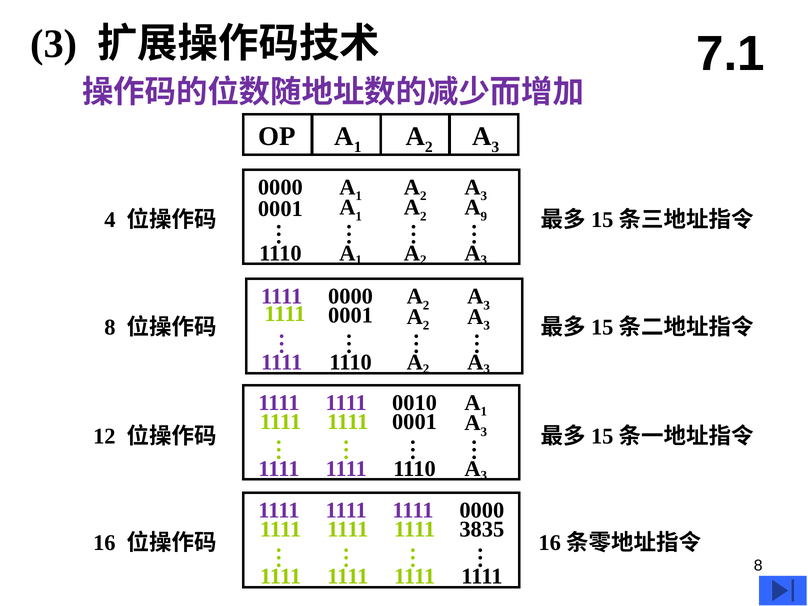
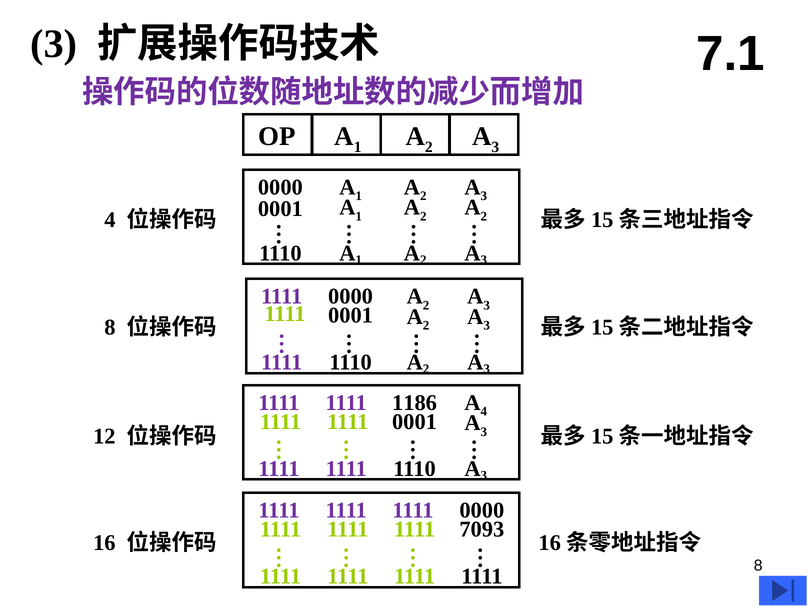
9: 9 -> 2 (484, 216)
0010: 0010 -> 1186 (415, 403)
1: 1 -> 4 (484, 412)
3835: 3835 -> 7093 (482, 529)
